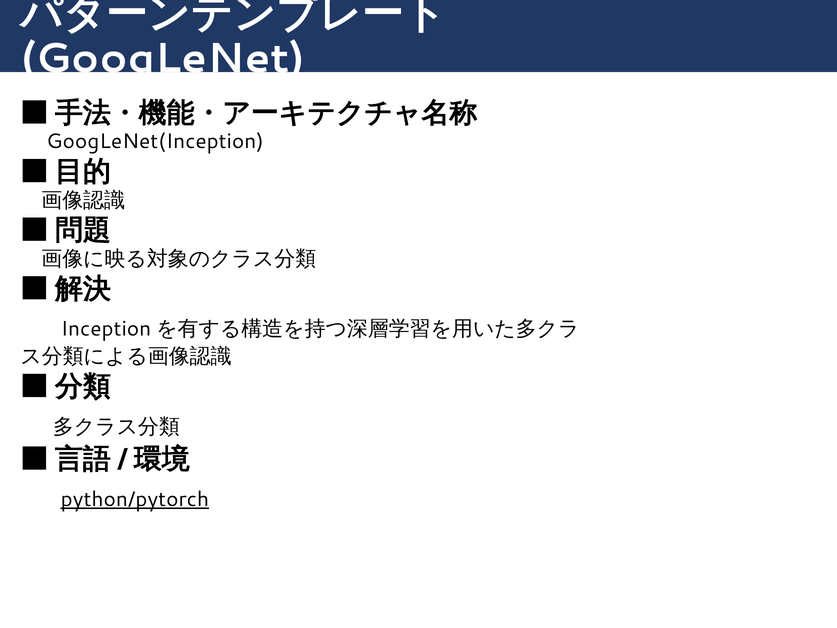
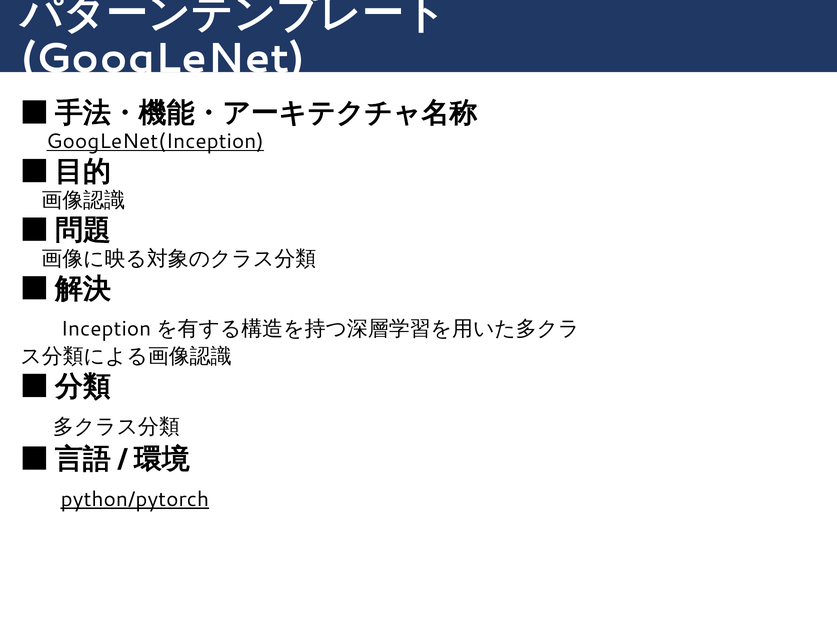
GoogLeNet(Inception underline: none -> present (155, 141)
